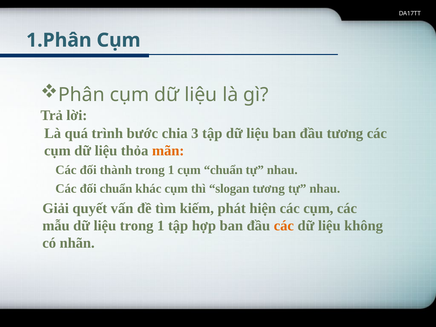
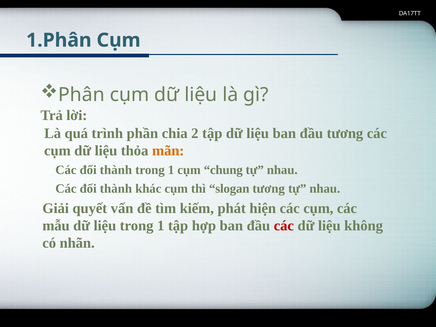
bước: bước -> phần (142, 133)
3: 3 -> 2 (195, 133)
cụm chuẩn: chuẩn -> chung (223, 170)
chuẩn: chuẩn -> thành (116, 189)
các colour: orange -> red (284, 226)
